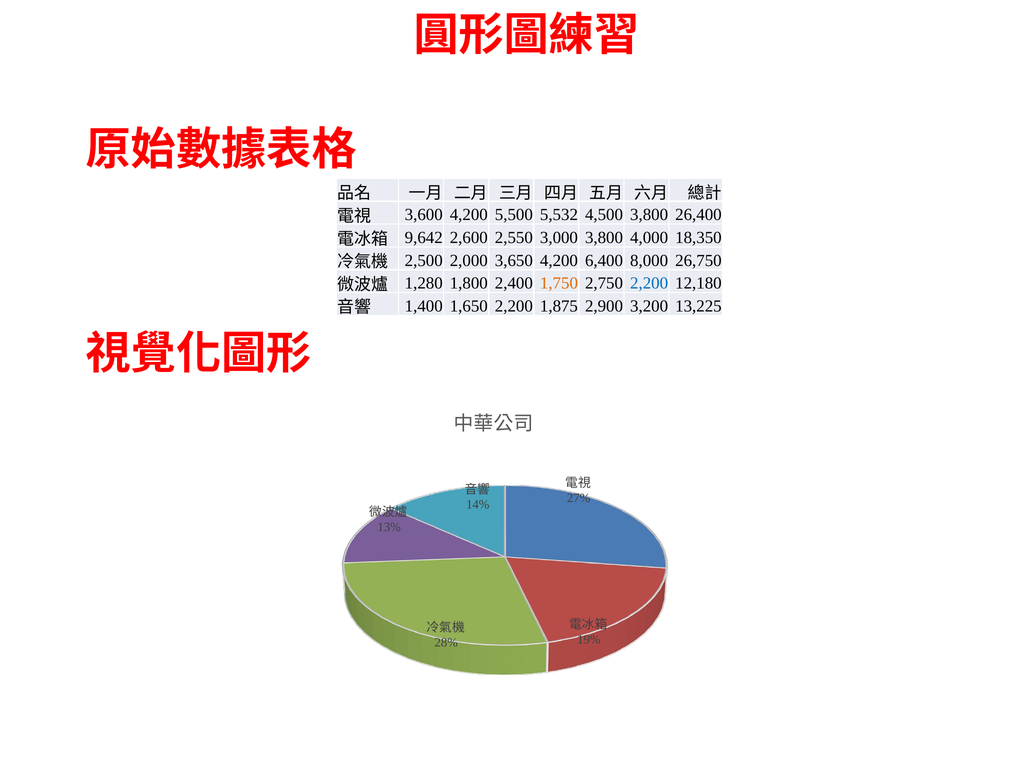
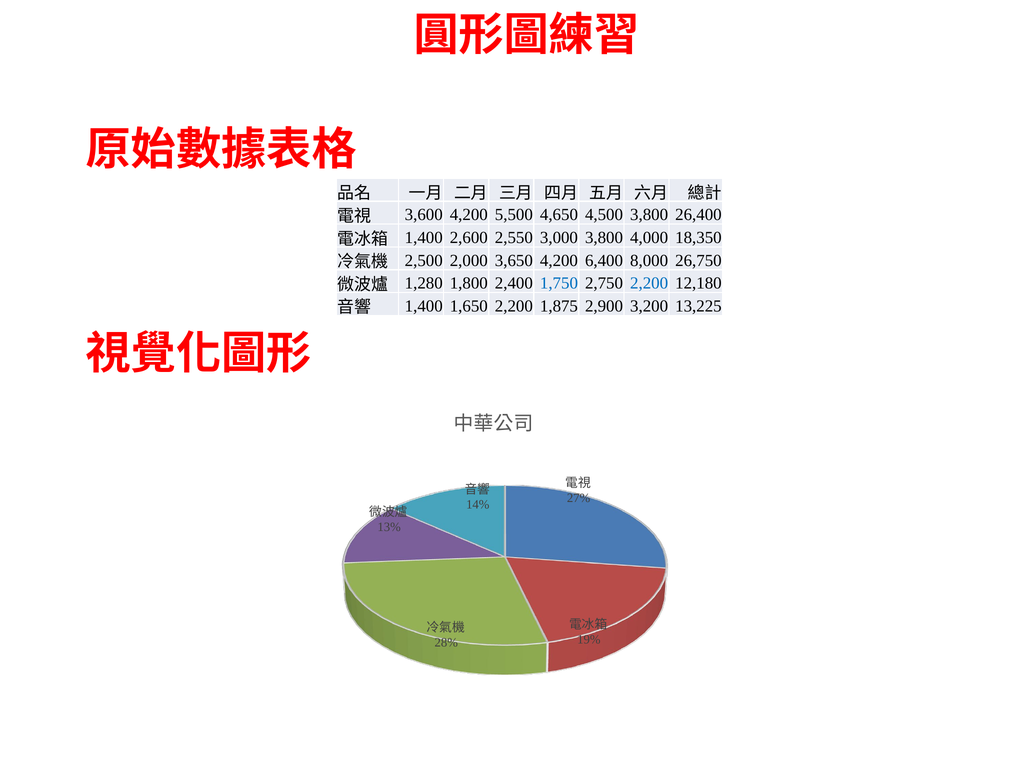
5,532: 5,532 -> 4,650 (559, 215)
9,642: 9,642 -> 1,400 (424, 238)
1,750 colour: orange -> blue (559, 283)
